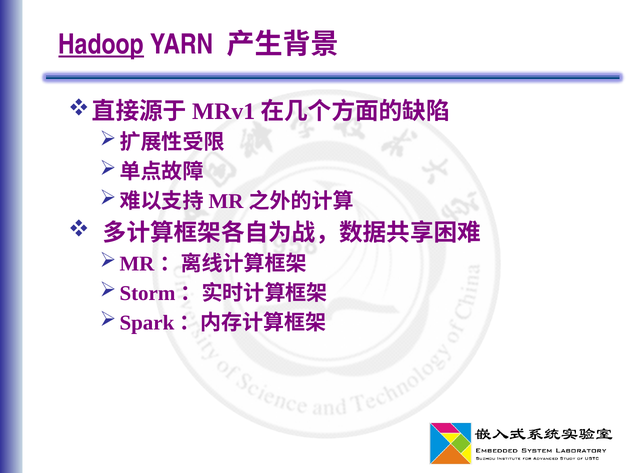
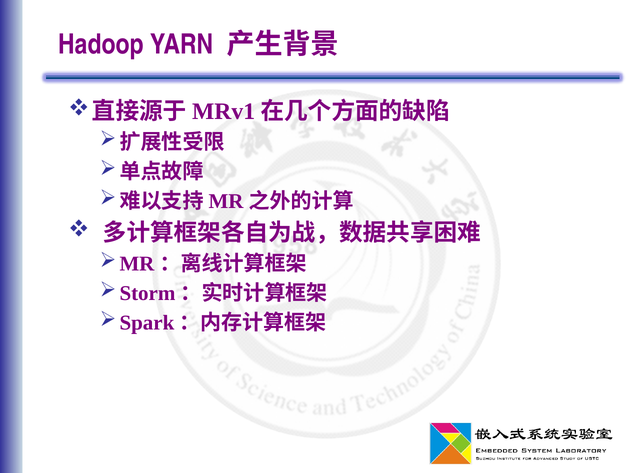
Hadoop underline: present -> none (101, 44)
